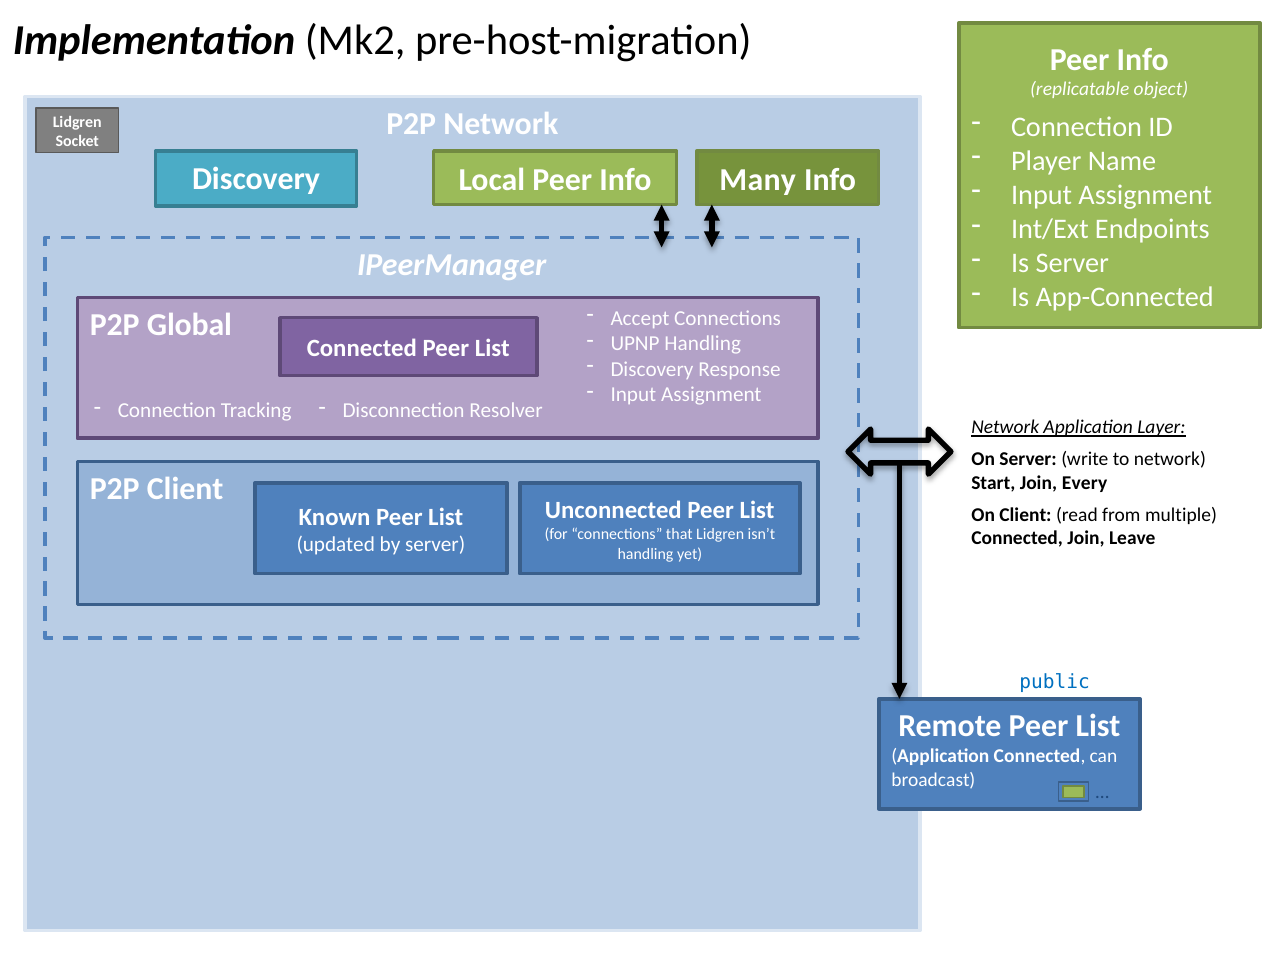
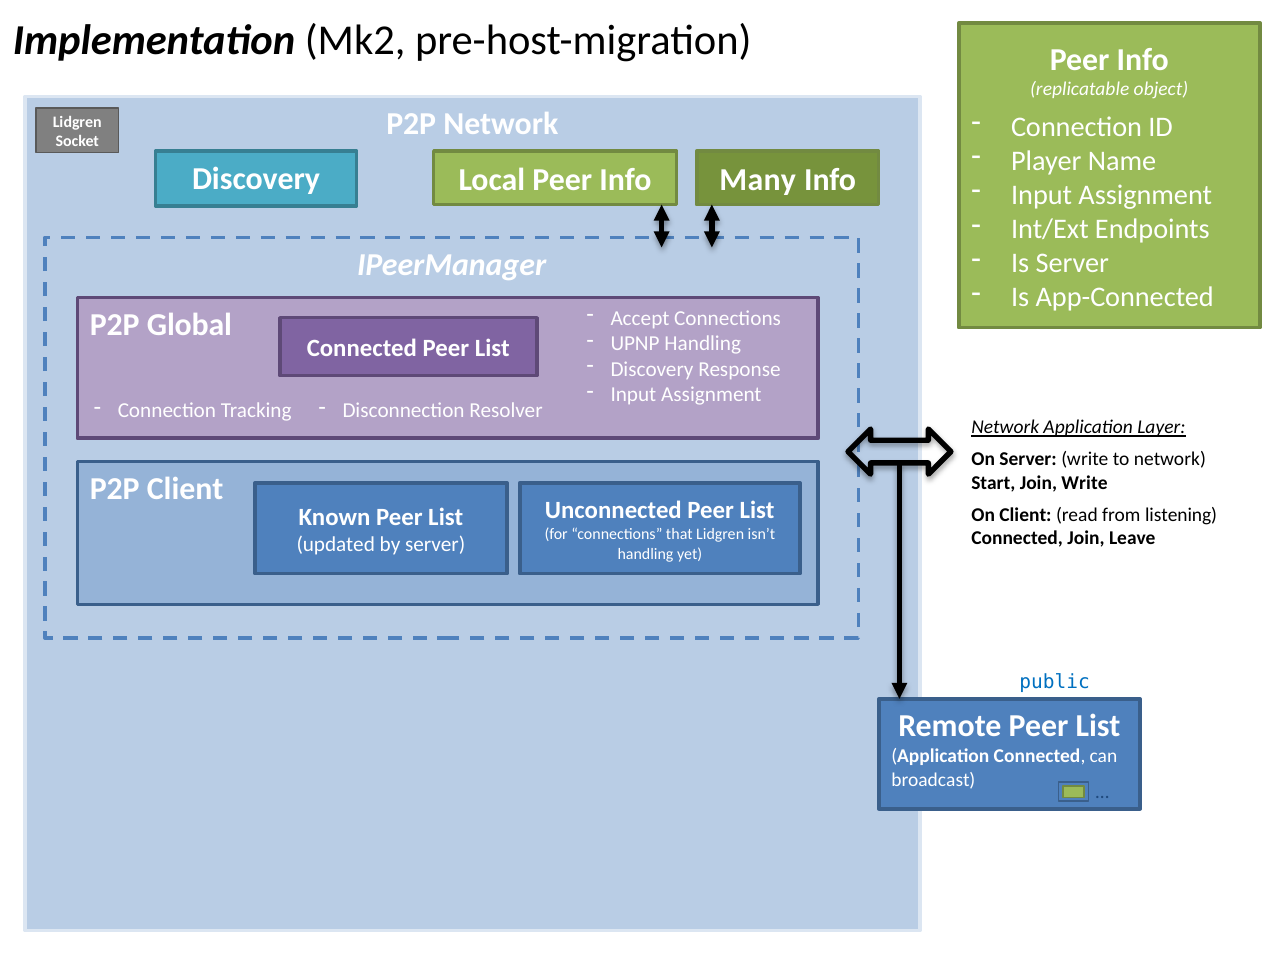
Join Every: Every -> Write (1085, 482)
multiple: multiple -> listening (1181, 514)
